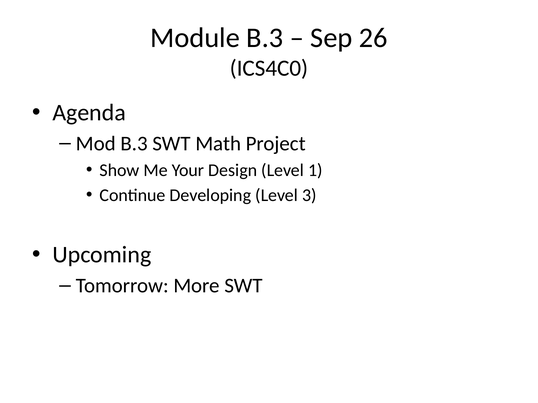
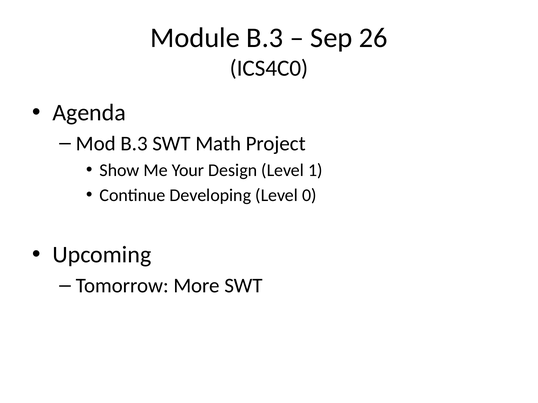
3: 3 -> 0 (309, 196)
